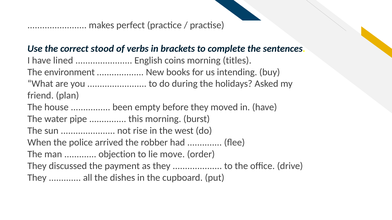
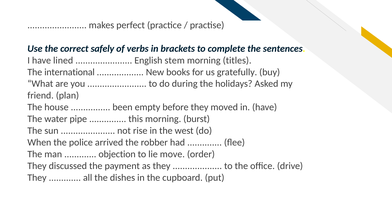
stood: stood -> safely (102, 49)
coins: coins -> stem (175, 60)
environment: environment -> international (70, 72)
intending: intending -> gratefully (237, 72)
